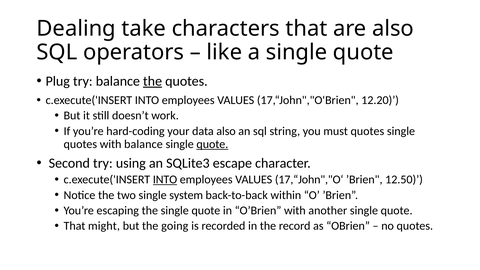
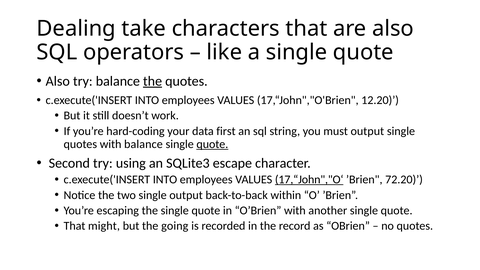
Plug: Plug -> Also (58, 81)
data also: also -> first (226, 131)
must quotes: quotes -> output (367, 131)
INTO underline: present -> none (165, 180)
17,“John","O‘ underline: none -> present (309, 180)
12.50: 12.50 -> 72.20 (404, 180)
single system: system -> output (186, 195)
